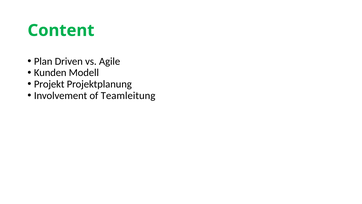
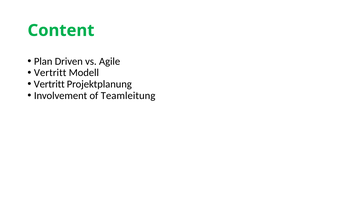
Kunden: Kunden -> Vertritt (50, 73)
Projekt: Projekt -> Vertritt (49, 84)
